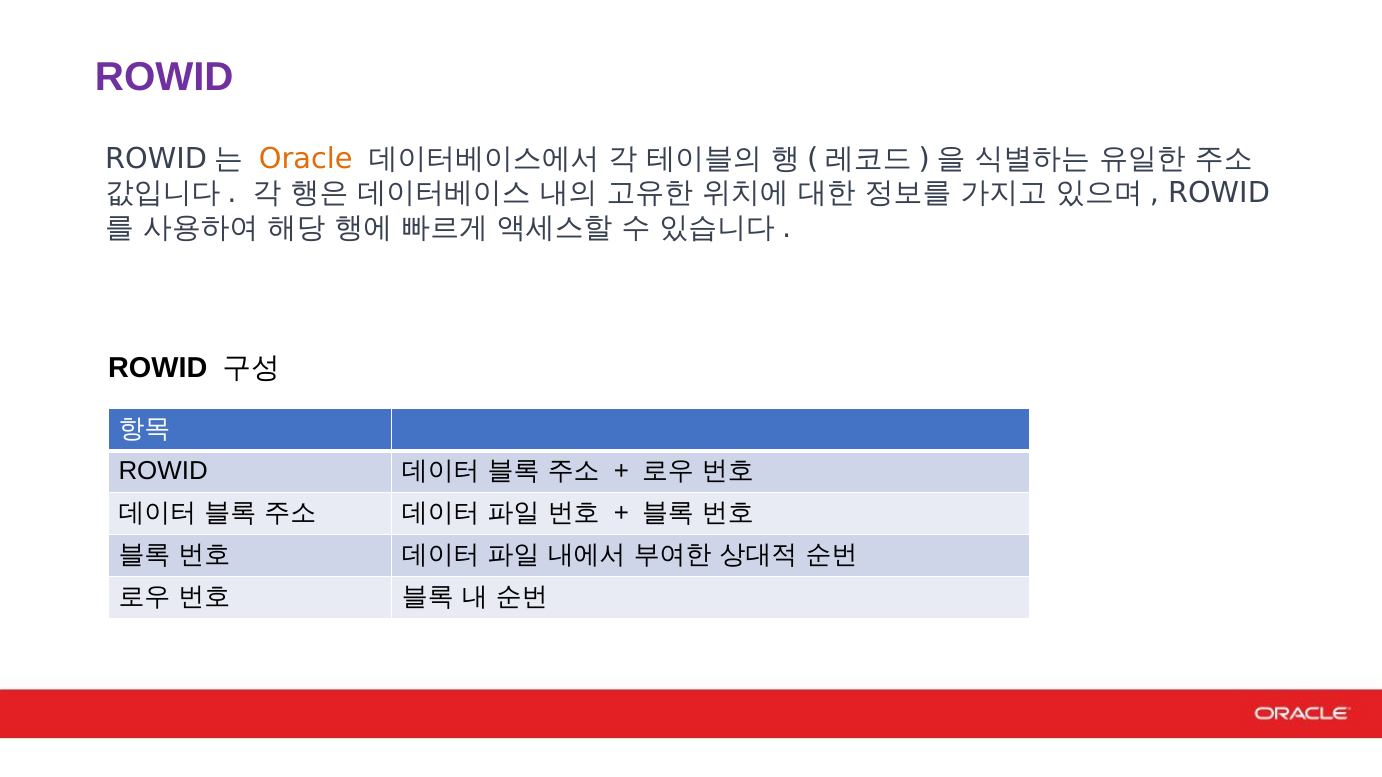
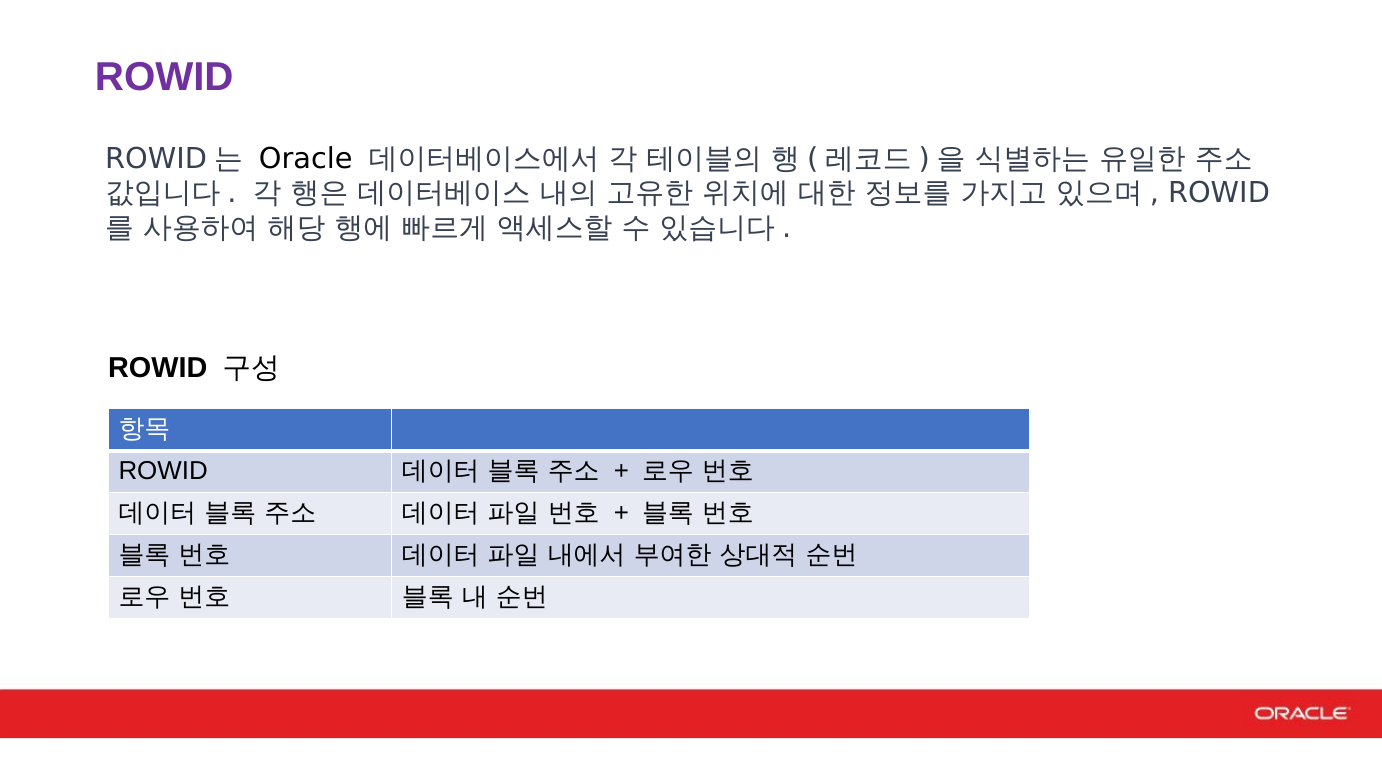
Oracle colour: orange -> black (306, 159)
